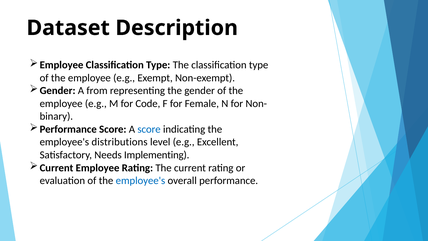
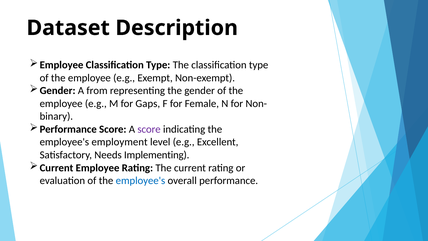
Code: Code -> Gaps (148, 103)
score colour: blue -> purple (149, 129)
distributions: distributions -> employment (120, 142)
